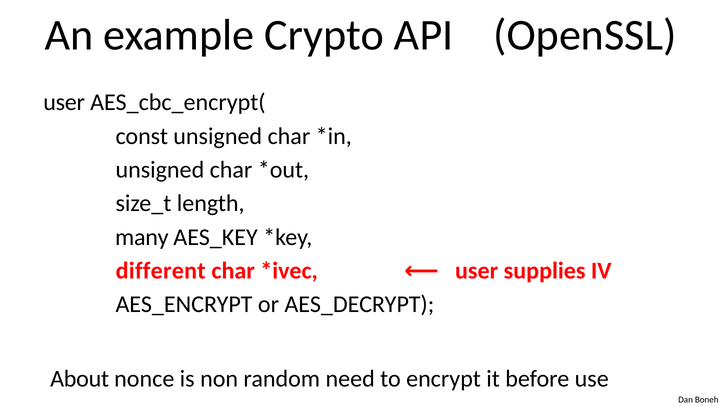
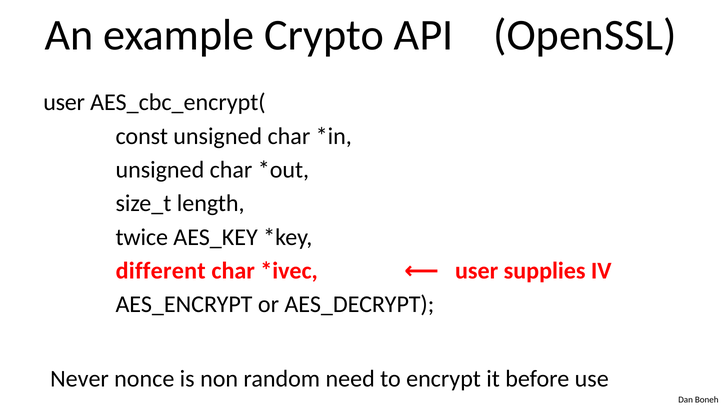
many: many -> twice (142, 237)
About: About -> Never (80, 379)
